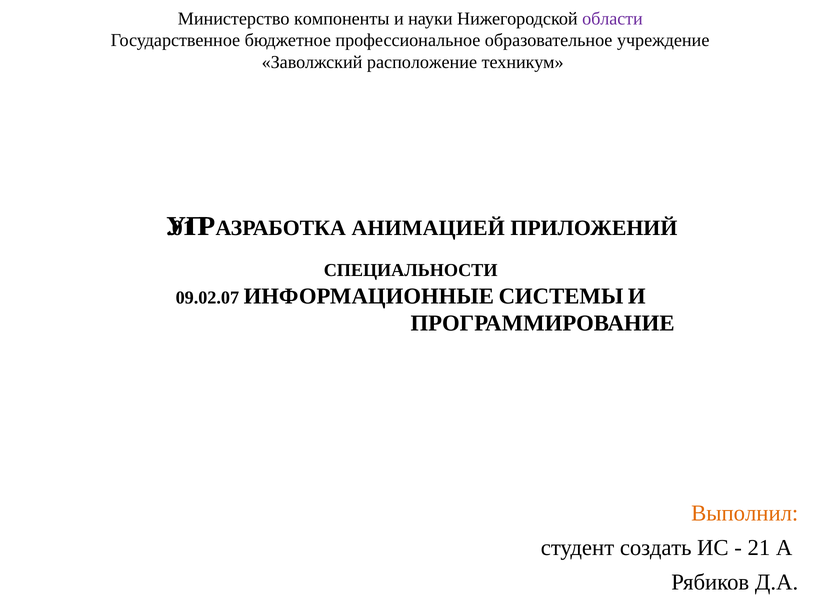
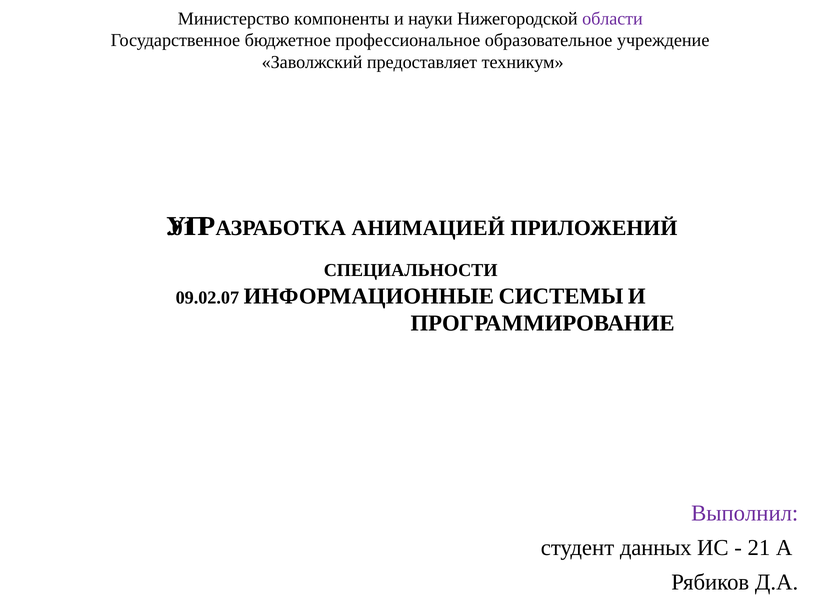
расположение: расположение -> предоставляет (422, 62)
Выполнил colour: orange -> purple (745, 513)
создать: создать -> данных (656, 547)
